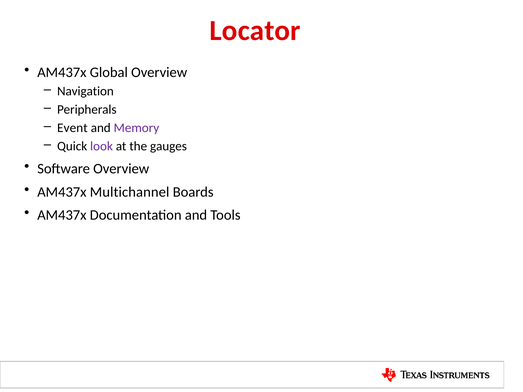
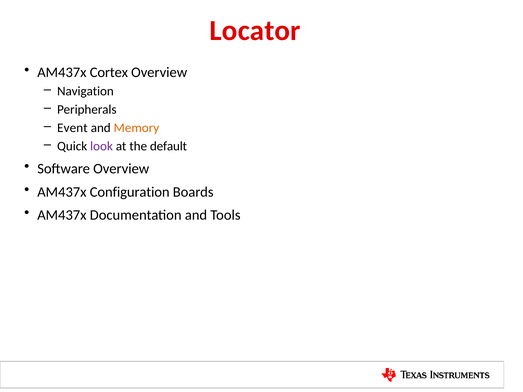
Global: Global -> Cortex (109, 72)
Memory colour: purple -> orange (136, 128)
gauges: gauges -> default (168, 146)
Multichannel: Multichannel -> Configuration (130, 192)
